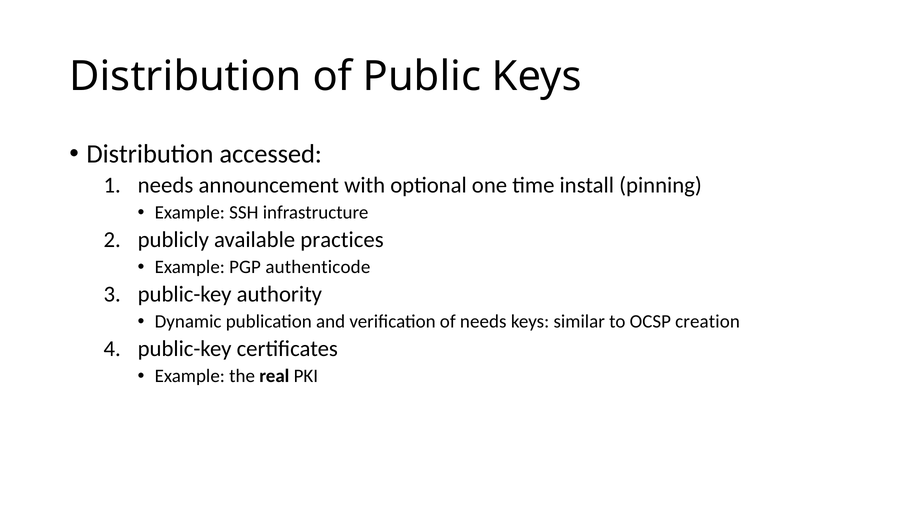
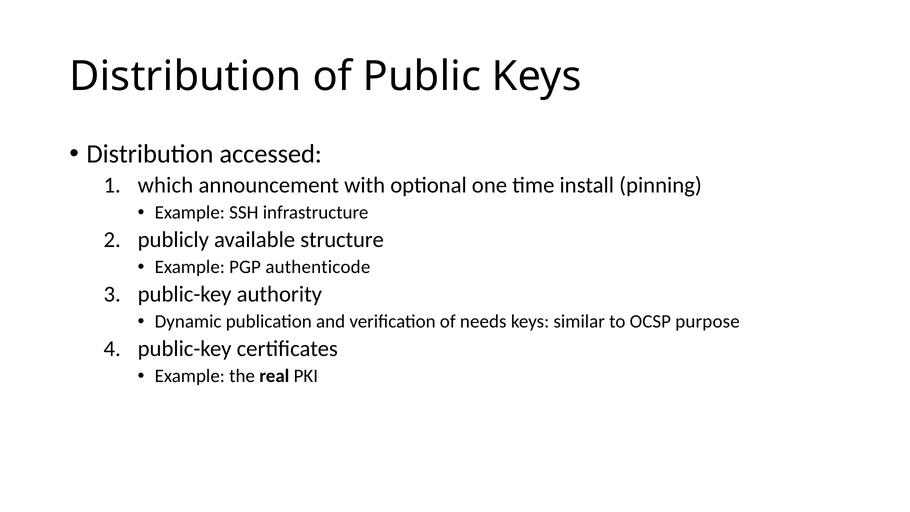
needs: needs -> which (165, 185)
practices: practices -> structure (342, 240)
creation: creation -> purpose (707, 321)
